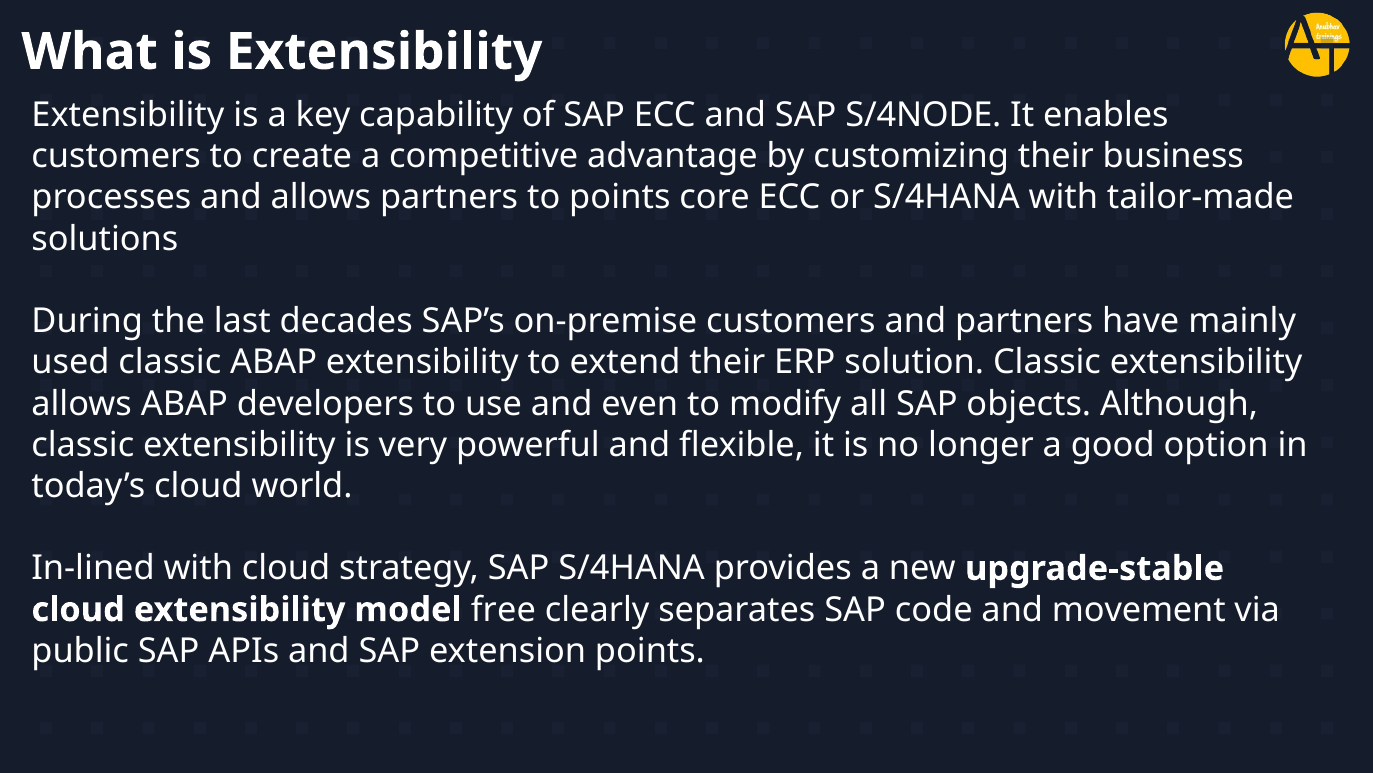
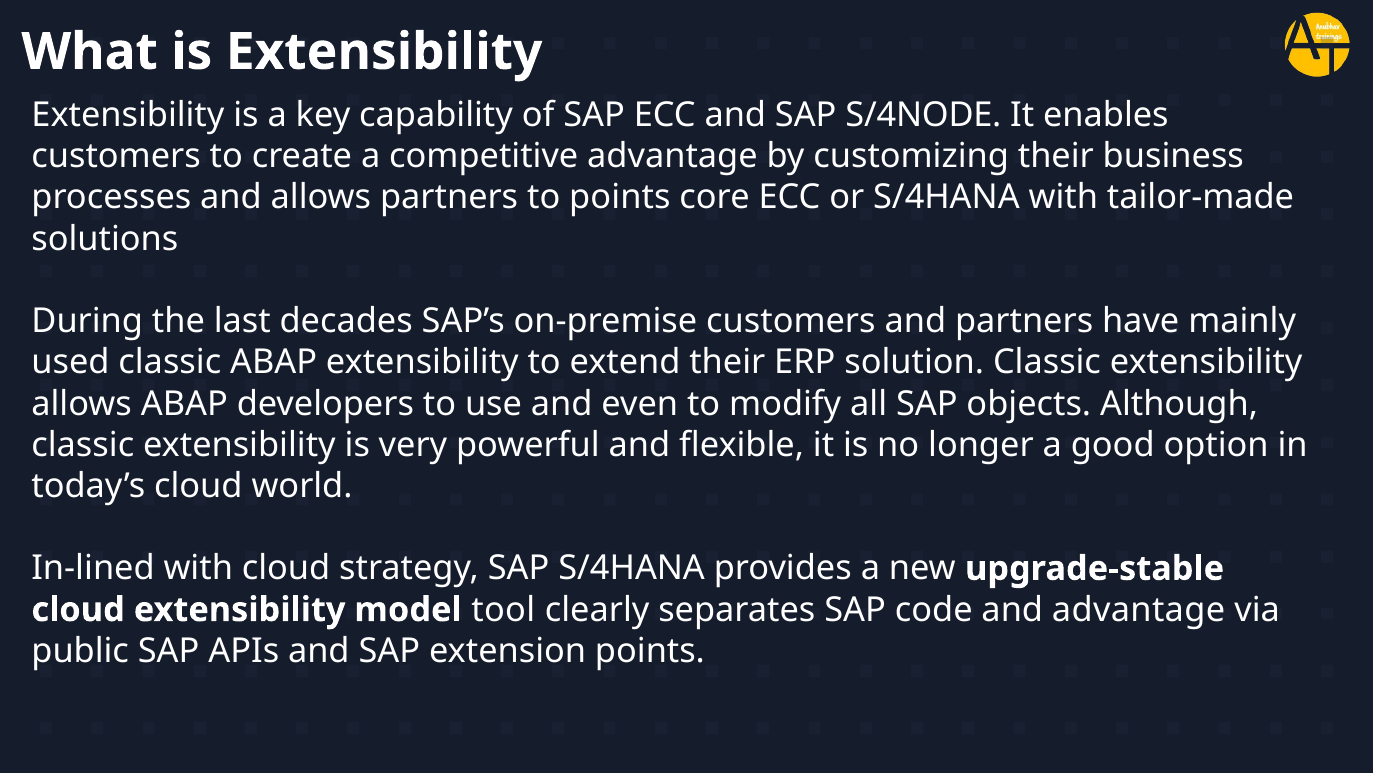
free: free -> tool (503, 609)
and movement: movement -> advantage (1139, 609)
